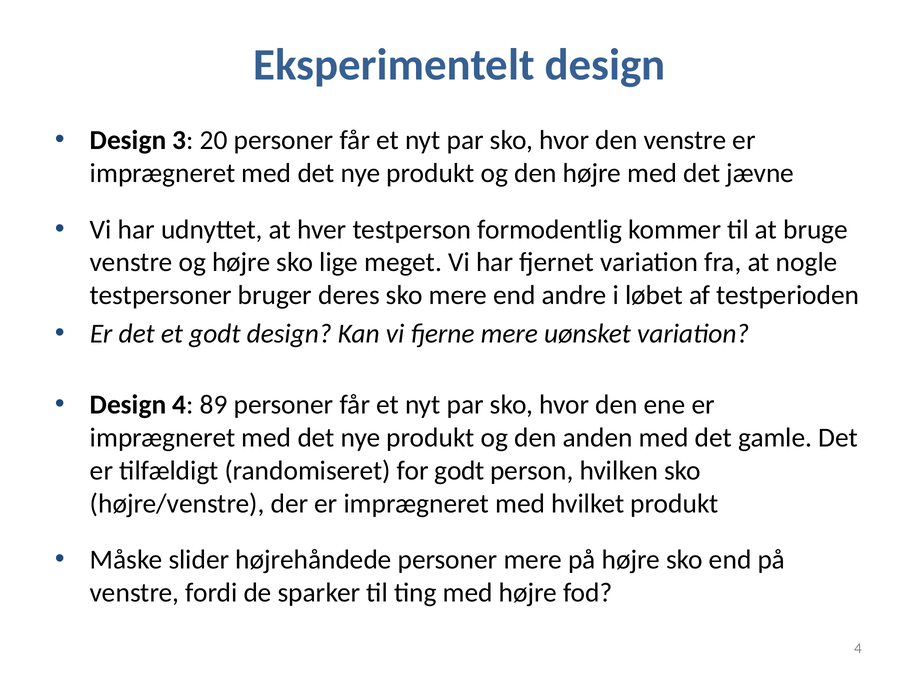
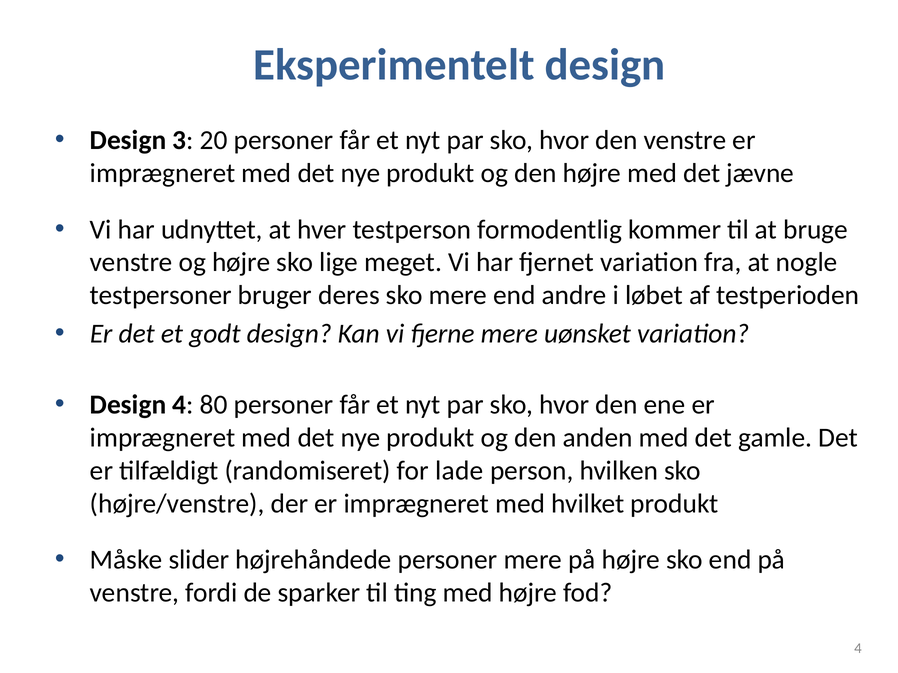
89: 89 -> 80 (214, 405)
for godt: godt -> lade (459, 471)
